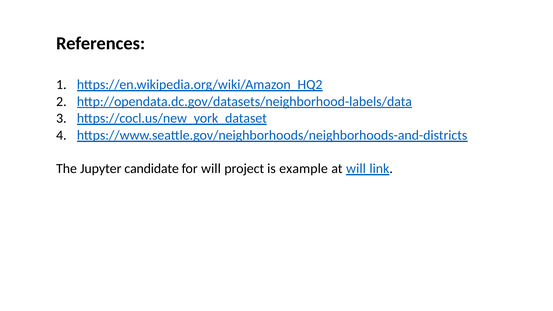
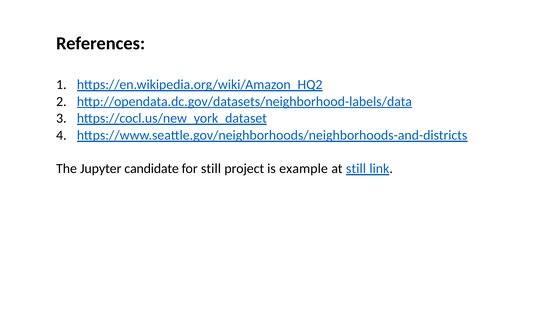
for will: will -> still (211, 169)
at will: will -> still (356, 169)
